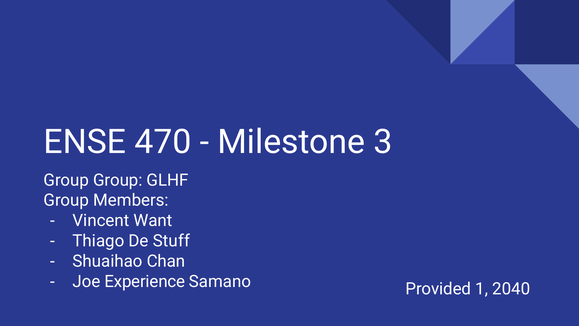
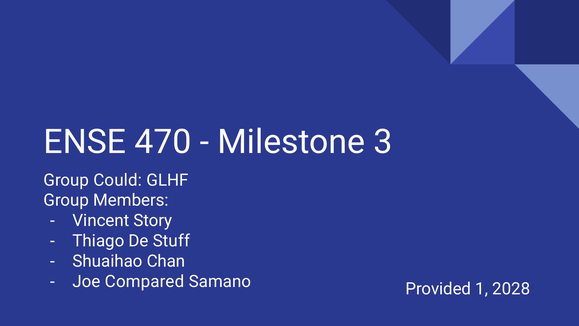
Group Group: Group -> Could (118, 180)
Want: Want -> Story (153, 220)
Experience: Experience -> Compared (145, 281)
2040: 2040 -> 2028 (511, 289)
